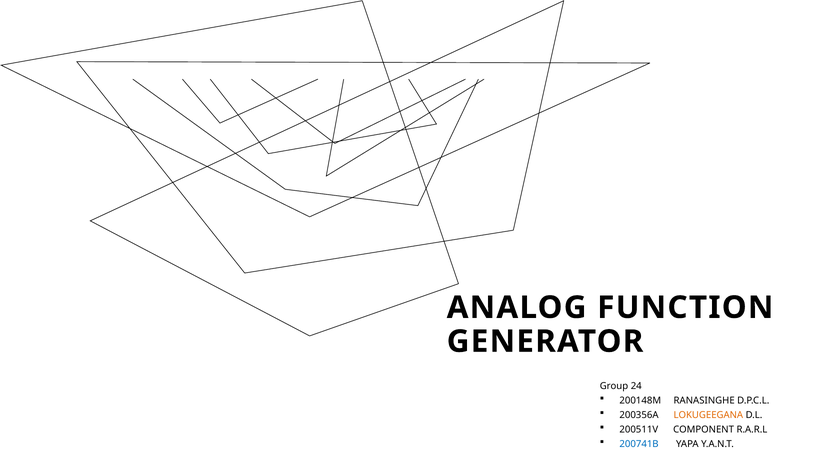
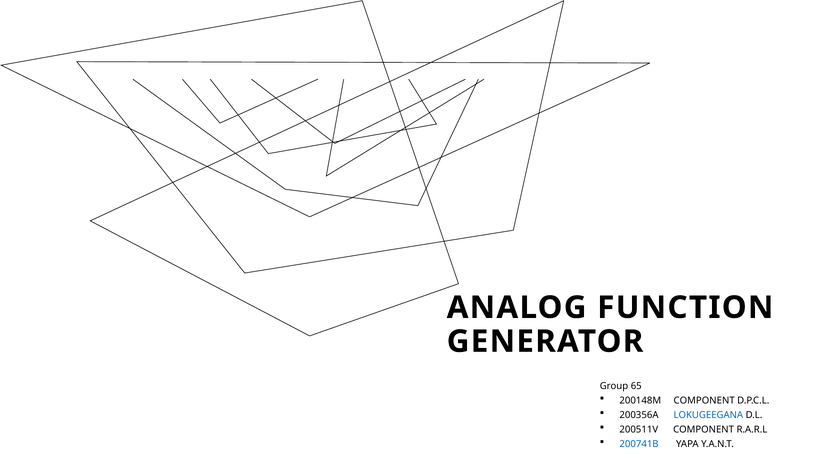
24: 24 -> 65 (636, 386)
200148M RANASINGHE: RANASINGHE -> COMPONENT (704, 401)
LOKUGEEGANA colour: orange -> blue (708, 415)
